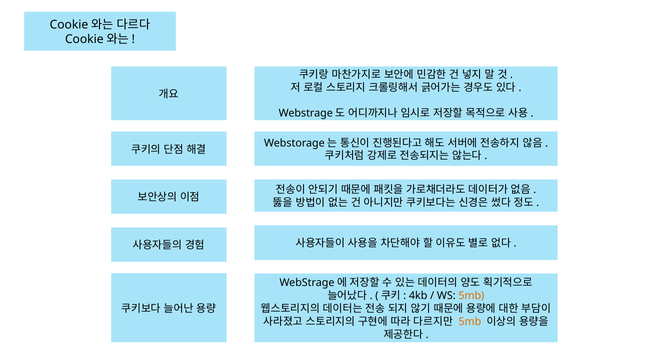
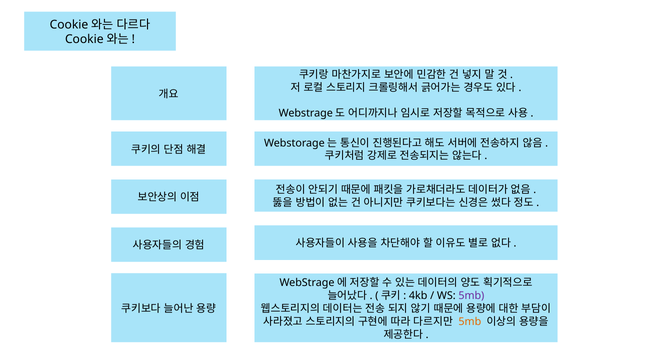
5mb colour: orange -> purple (471, 296)
